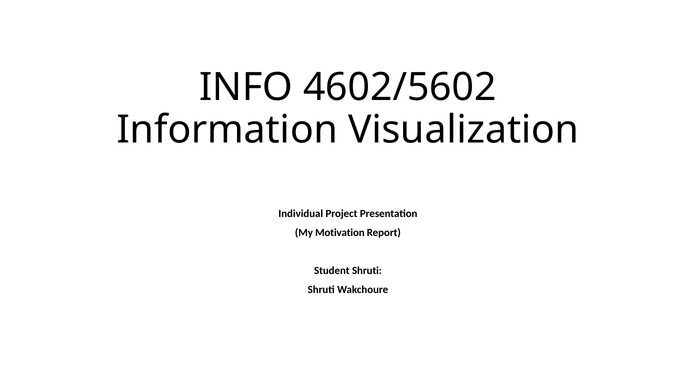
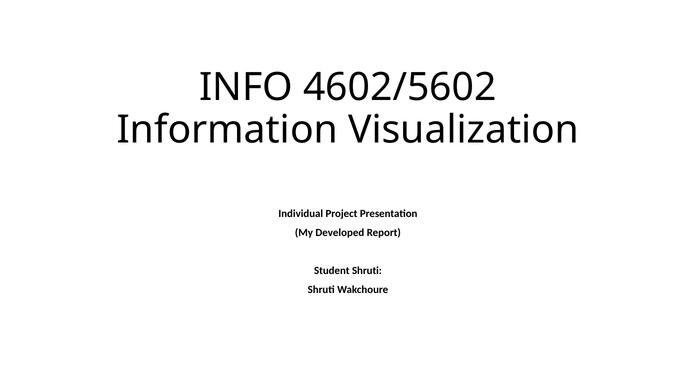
Motivation: Motivation -> Developed (340, 233)
